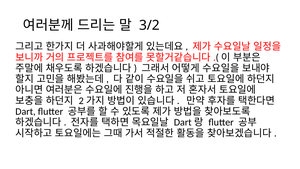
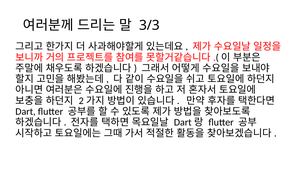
3/2: 3/2 -> 3/3 (149, 25)
